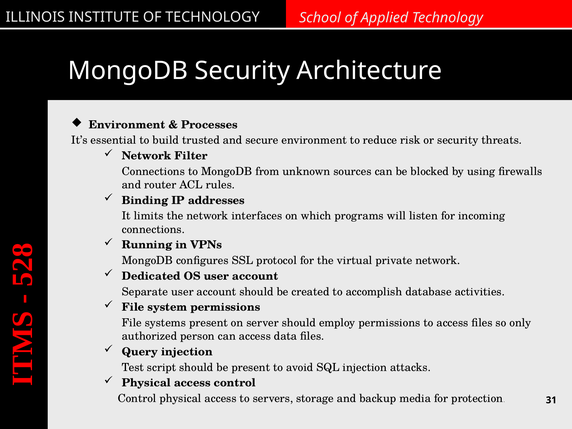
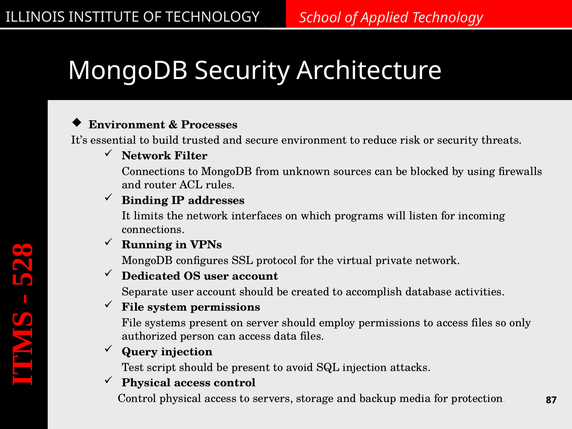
31: 31 -> 87 (551, 400)
